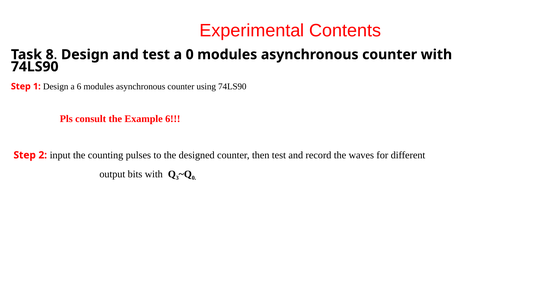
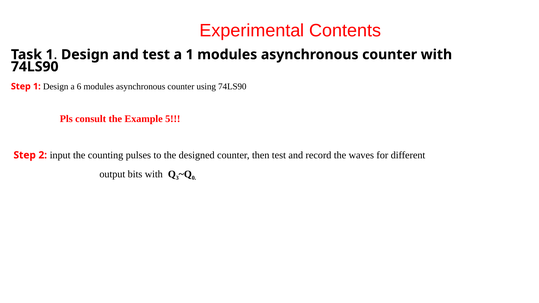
Task 8: 8 -> 1 (50, 55)
a 0: 0 -> 1 (190, 55)
Example 6: 6 -> 5 (173, 119)
